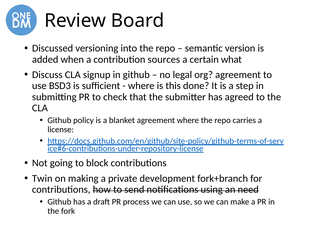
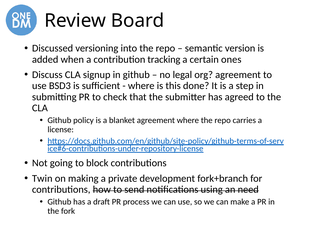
sources: sources -> tracking (164, 60)
what: what -> ones (231, 60)
